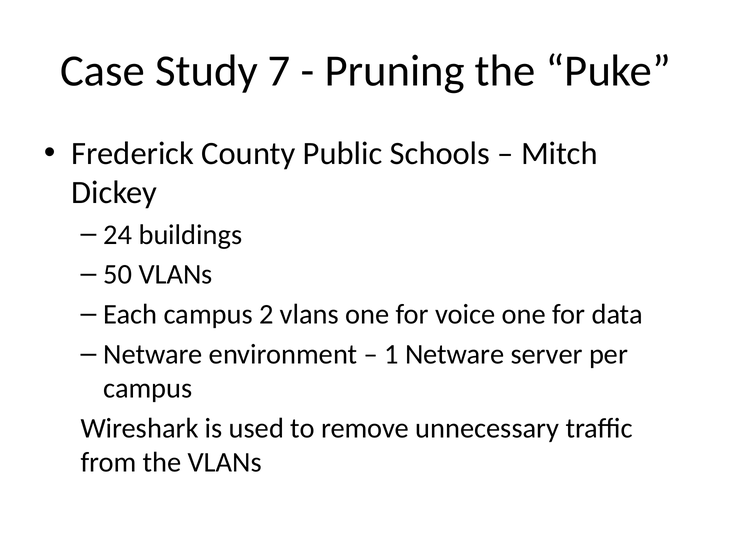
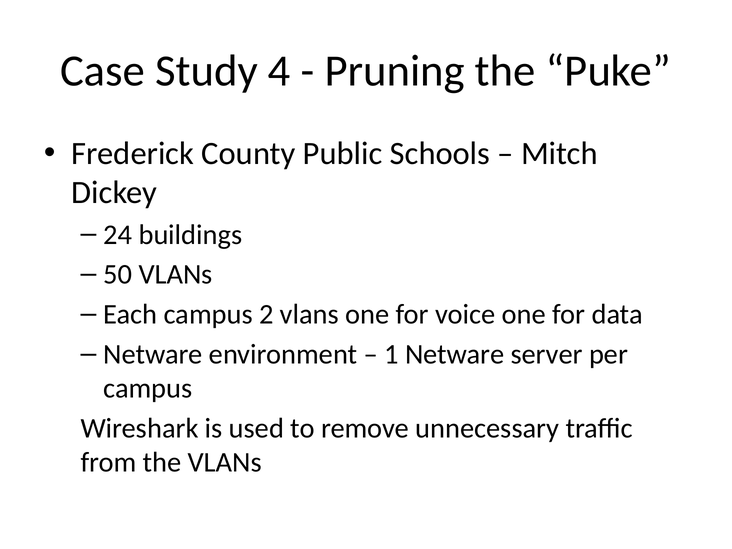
7: 7 -> 4 (279, 71)
